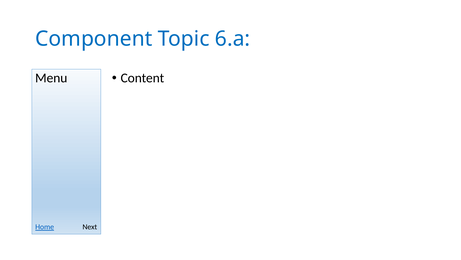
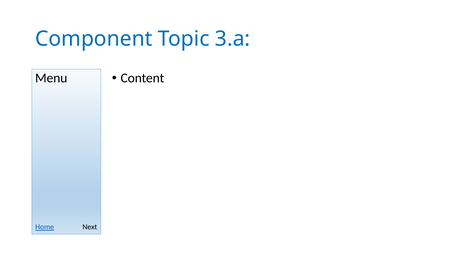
6.a: 6.a -> 3.a (233, 39)
